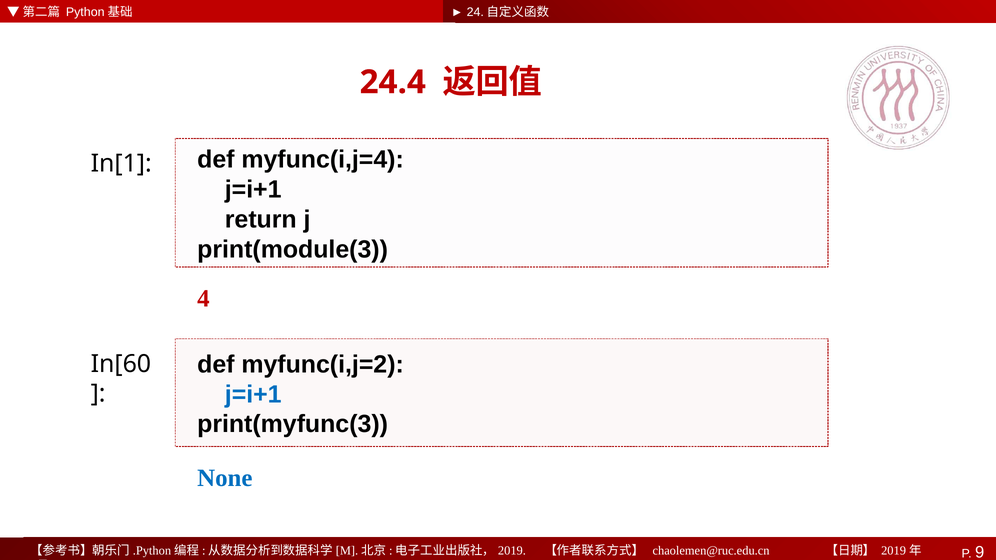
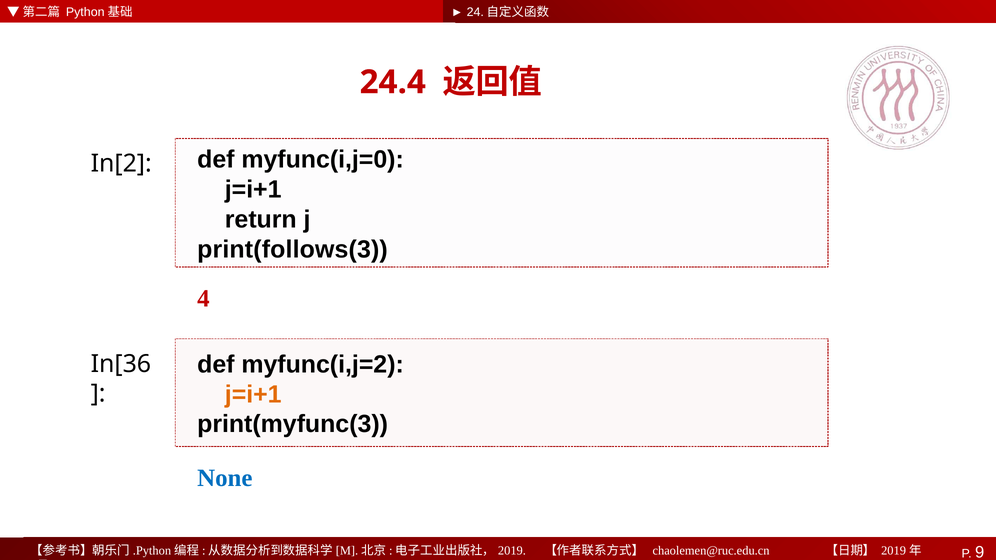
In[1: In[1 -> In[2 (121, 164)
myfunc(i,j=4: myfunc(i,j=4 -> myfunc(i,j=0 (323, 160)
print(module(3: print(module(3 -> print(follows(3 (293, 249)
In[60: In[60 -> In[36 (121, 364)
j=i+1 colour: blue -> orange (253, 395)
